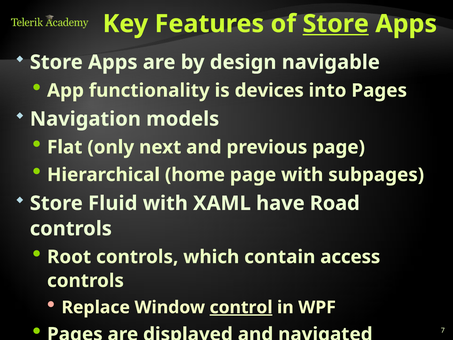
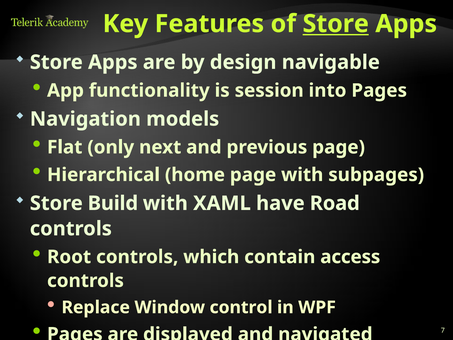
devices: devices -> session (269, 90)
Fluid: Fluid -> Build (113, 203)
control underline: present -> none (241, 307)
